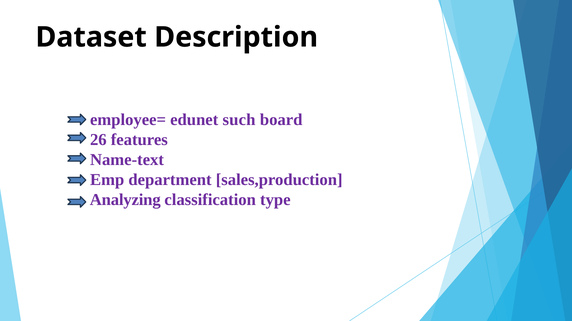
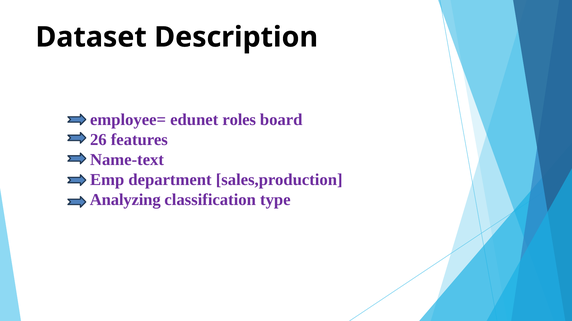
such: such -> roles (239, 120)
